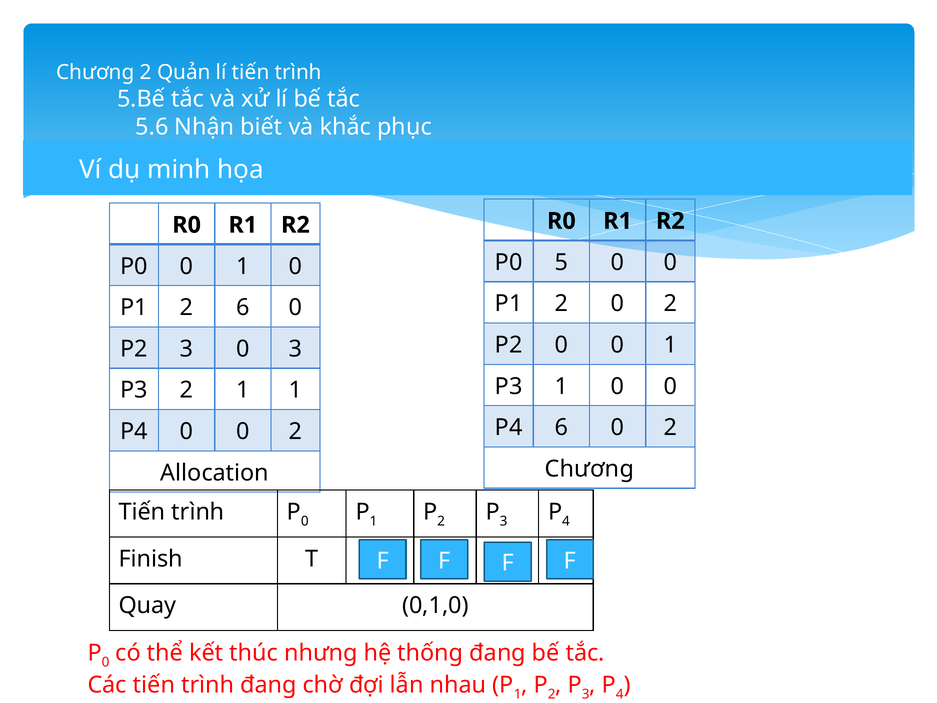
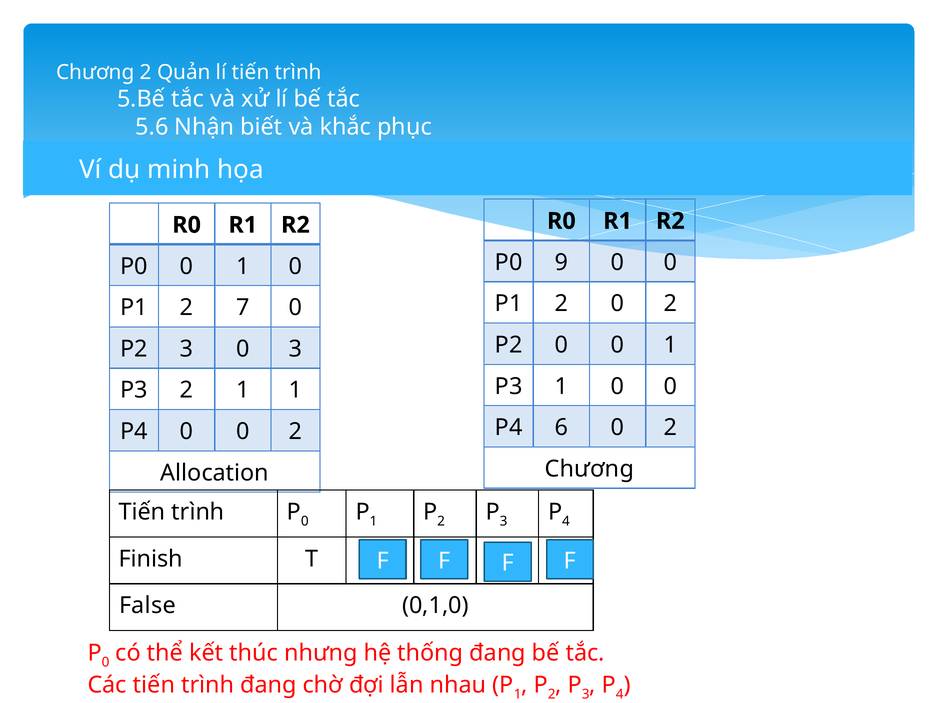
5: 5 -> 9 (561, 262)
2 6: 6 -> 7 (243, 307)
Quay: Quay -> False (147, 605)
